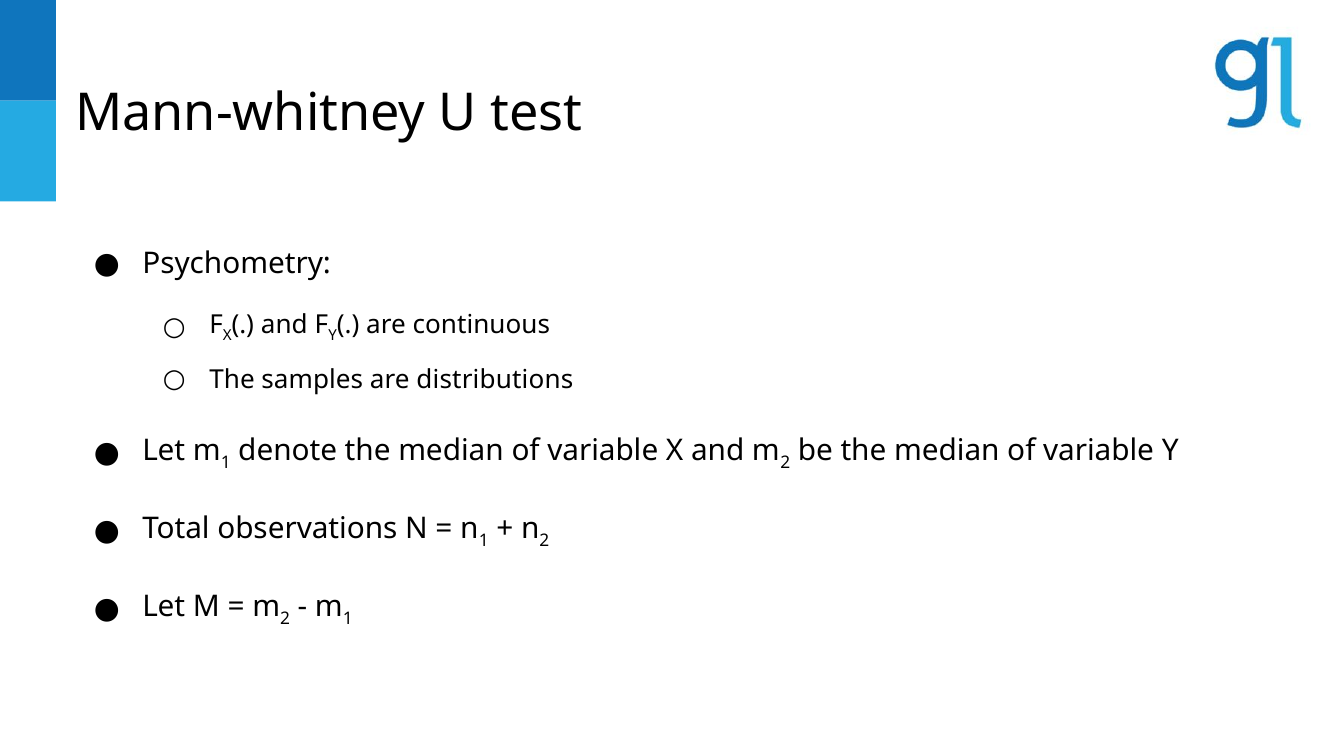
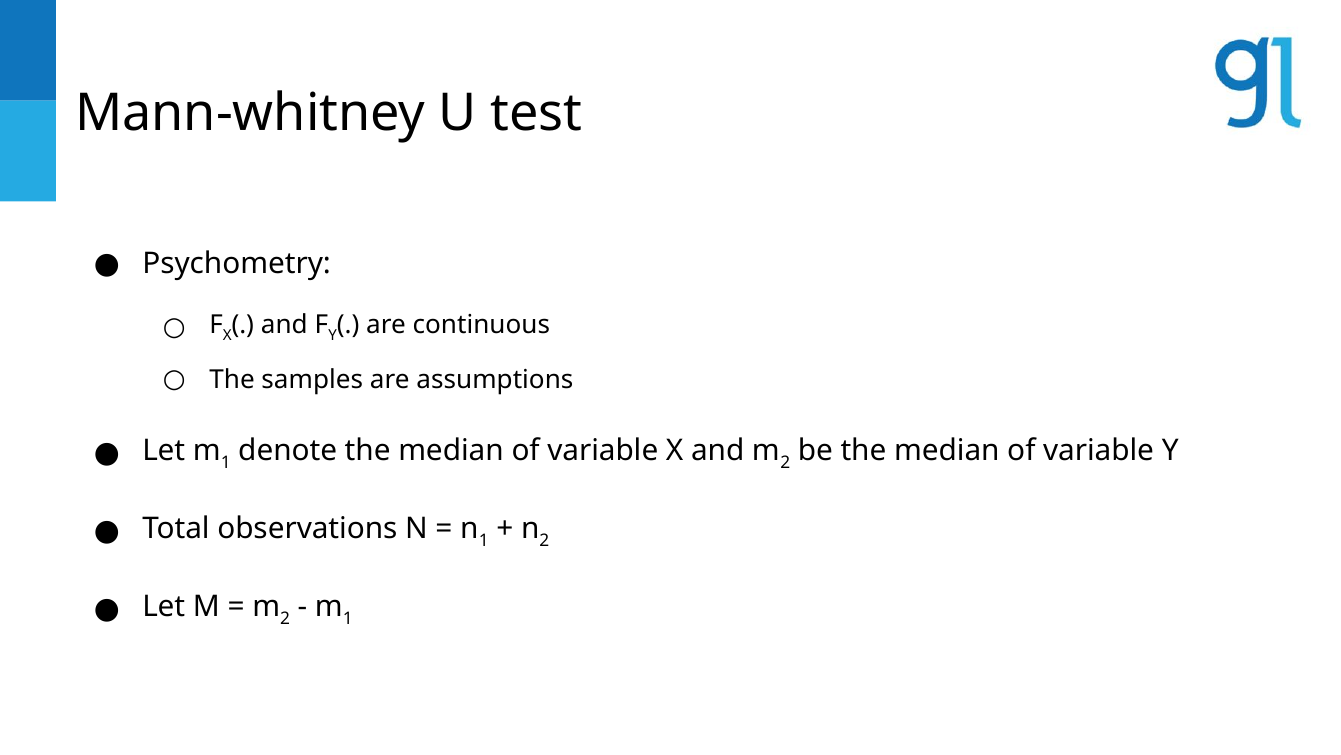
distributions: distributions -> assumptions (495, 379)
